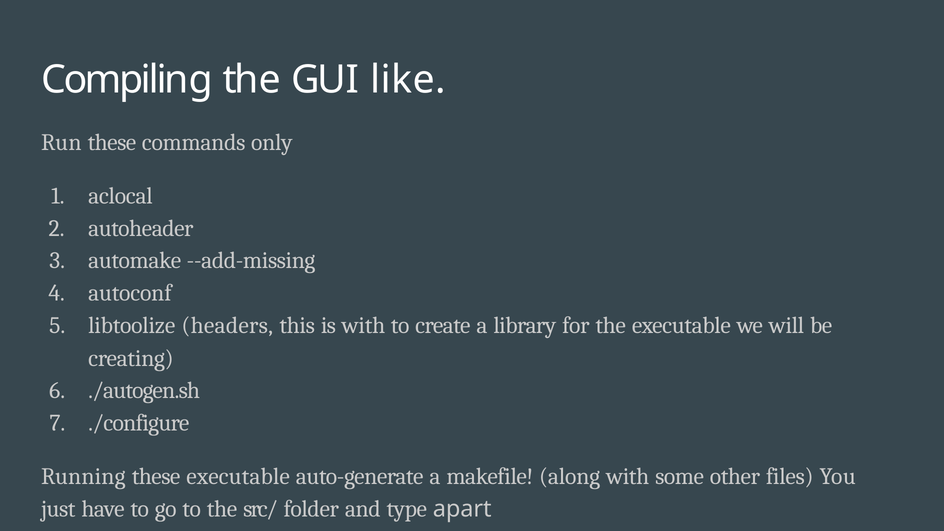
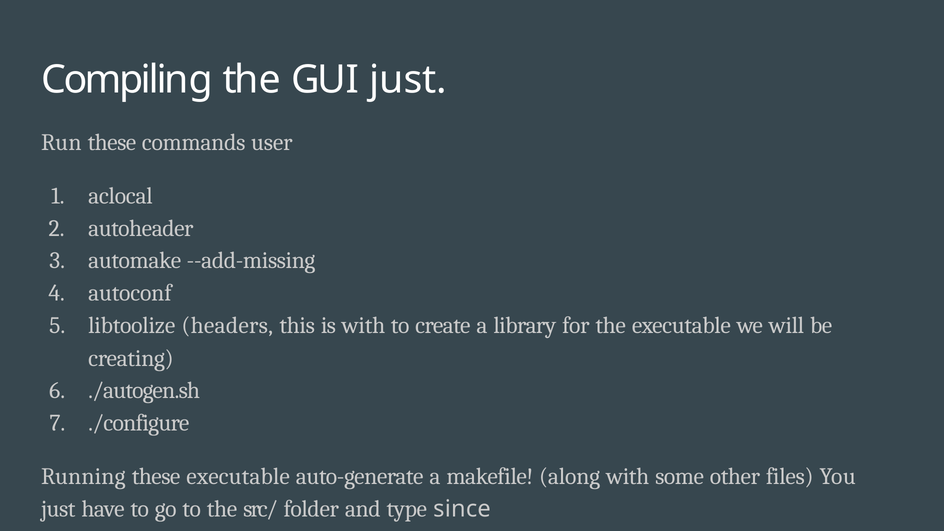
GUI like: like -> just (408, 80)
only: only -> user (272, 143)
apart: apart -> since (462, 509)
